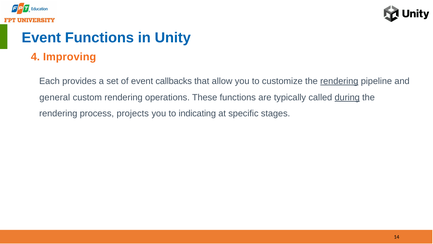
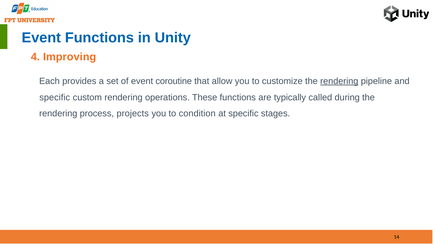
callbacks: callbacks -> coroutine (174, 81)
general: general -> specific (55, 97)
during underline: present -> none (347, 97)
indicating: indicating -> condition (197, 113)
